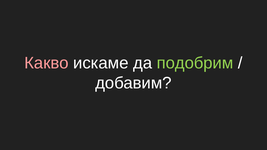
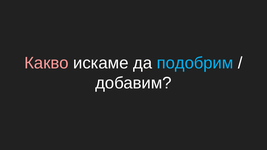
подобрим colour: light green -> light blue (195, 63)
